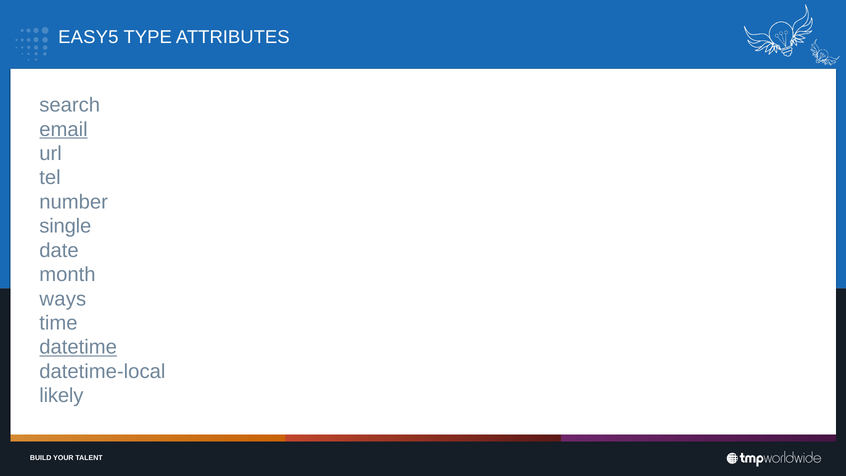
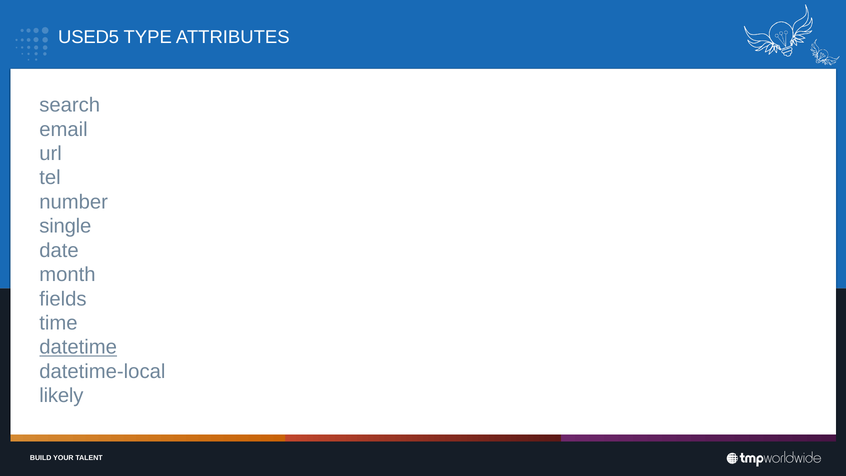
EASY5: EASY5 -> USED5 (89, 37)
email underline: present -> none (64, 129)
ways: ways -> fields (63, 299)
